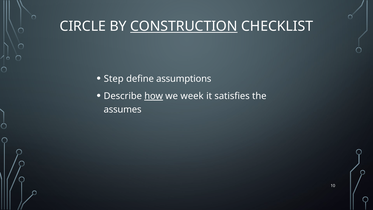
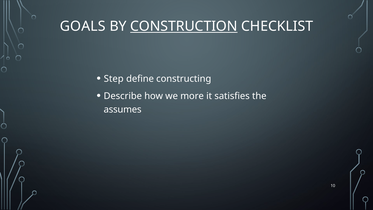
CIRCLE: CIRCLE -> GOALS (83, 26)
assumptions: assumptions -> constructing (184, 79)
how underline: present -> none (154, 96)
week: week -> more (192, 96)
